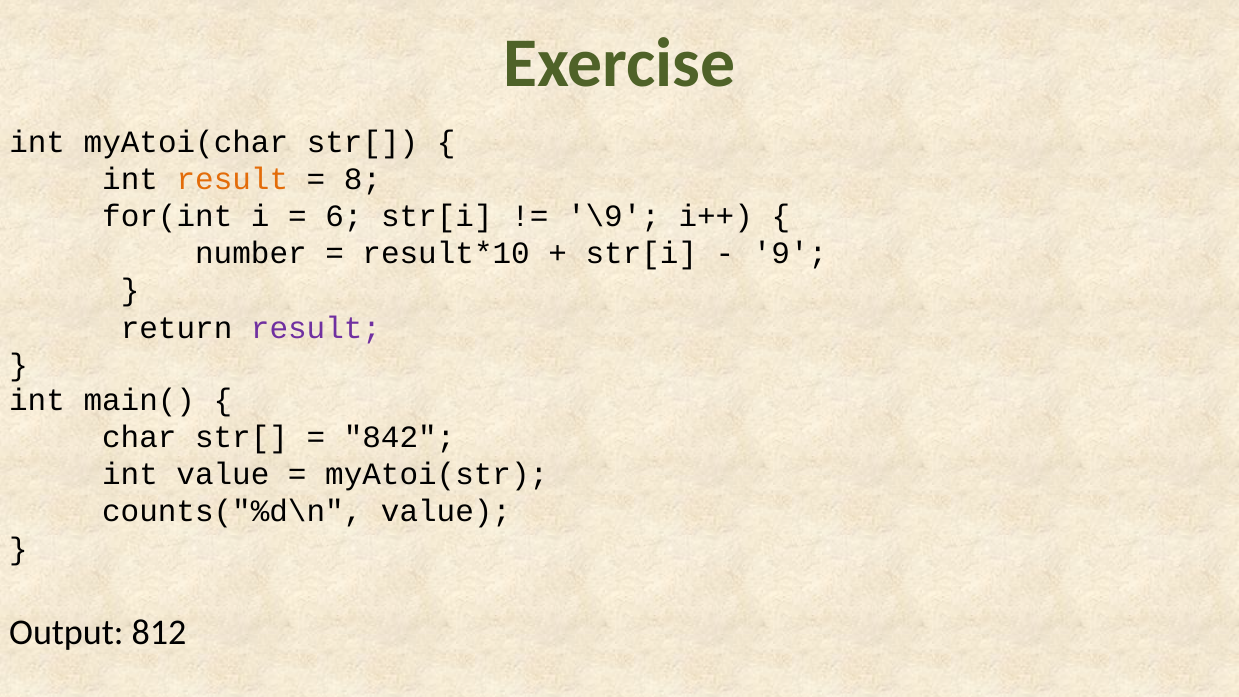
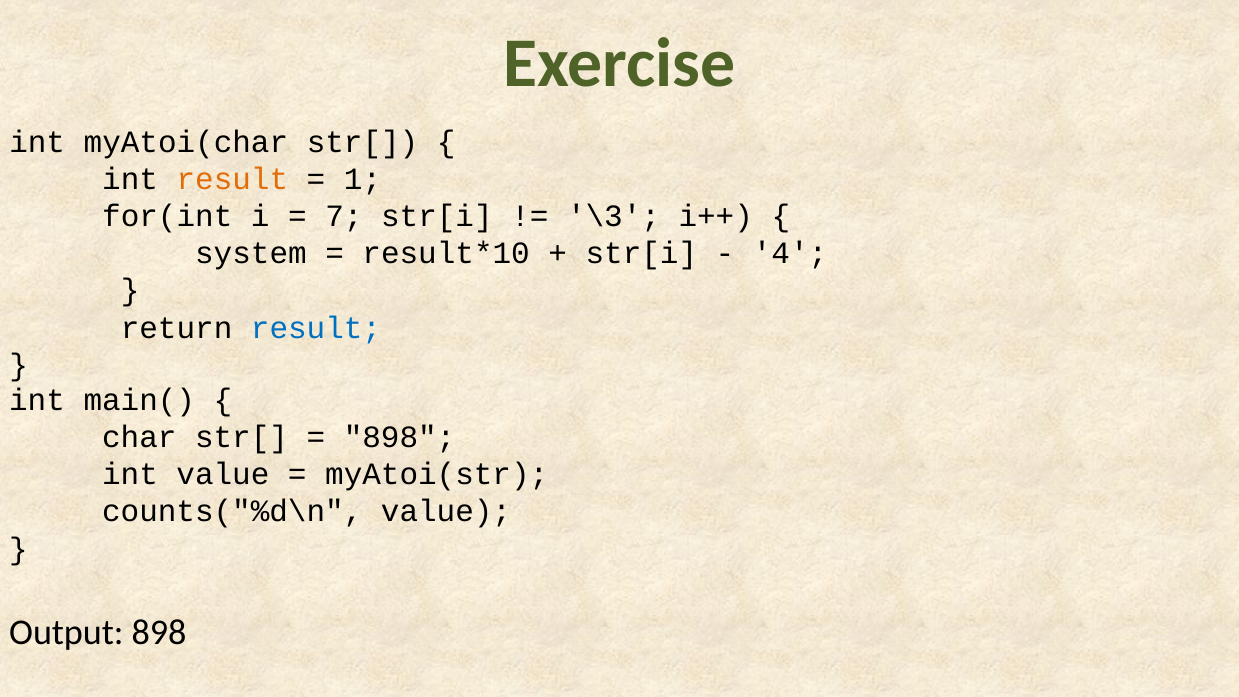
8: 8 -> 1 (363, 179)
6: 6 -> 7 (344, 216)
\9: \9 -> \3 (613, 216)
number: number -> system (251, 253)
9: 9 -> 4 (790, 253)
result colour: purple -> blue (316, 328)
842: 842 -> 898 (400, 437)
Output 812: 812 -> 898 (159, 633)
